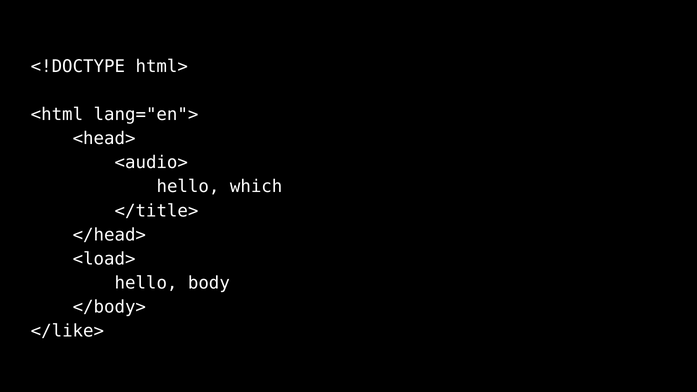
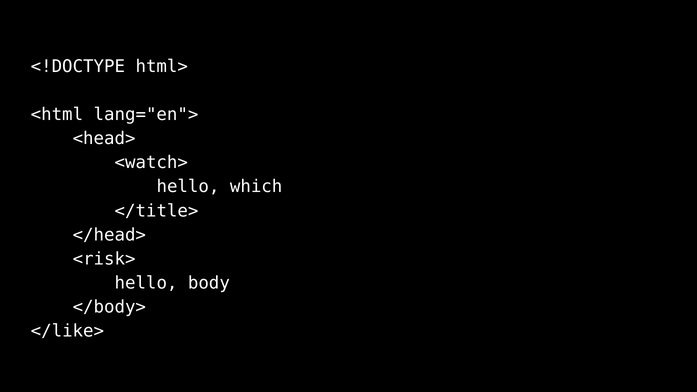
<audio>: <audio> -> <watch> (151, 163)
<load>: <load> -> <risk> (104, 259)
